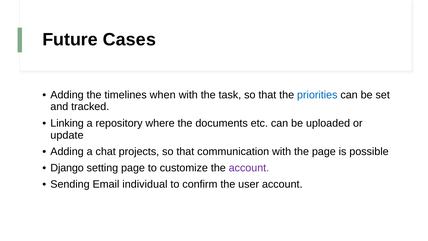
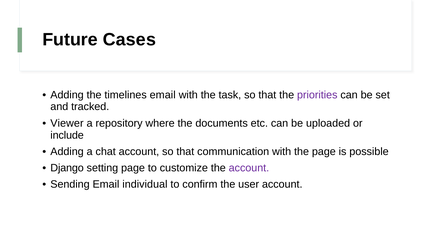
timelines when: when -> email (163, 95)
priorities colour: blue -> purple (317, 95)
Linking: Linking -> Viewer (67, 123)
update: update -> include (67, 135)
chat projects: projects -> account (139, 151)
